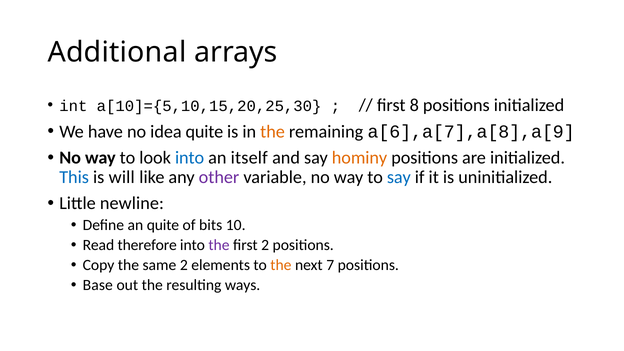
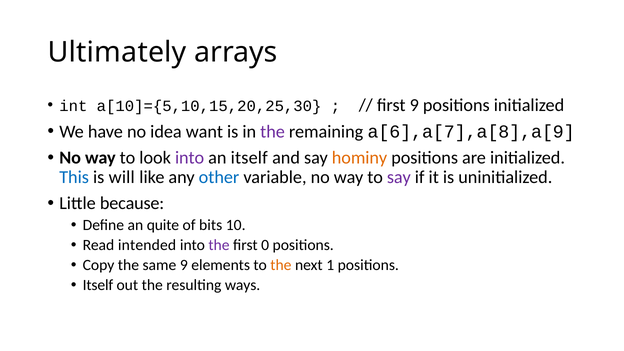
Additional: Additional -> Ultimately (117, 52)
first 8: 8 -> 9 (414, 105)
idea quite: quite -> want (204, 132)
the colour: orange -> purple (273, 132)
into colour: blue -> purple (190, 158)
other colour: purple -> blue (219, 177)
say colour: blue -> purple (399, 177)
newline: newline -> because (132, 203)
therefore: therefore -> intended (147, 245)
first 2: 2 -> 0 (265, 245)
same 2: 2 -> 9 (184, 265)
7: 7 -> 1 (330, 265)
Base: Base -> Itself (98, 285)
